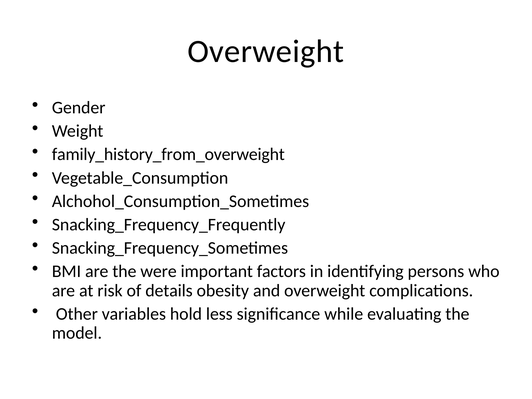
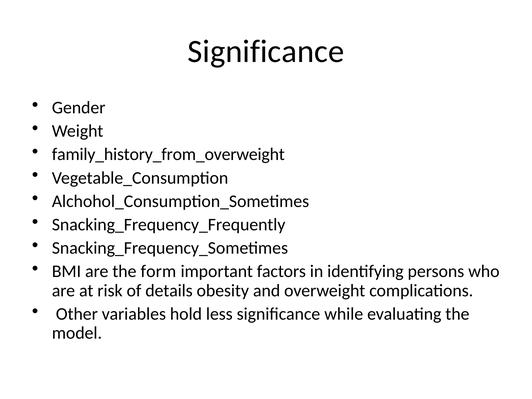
Overweight: Overweight -> Significance (266, 51)
were: were -> form (158, 271)
